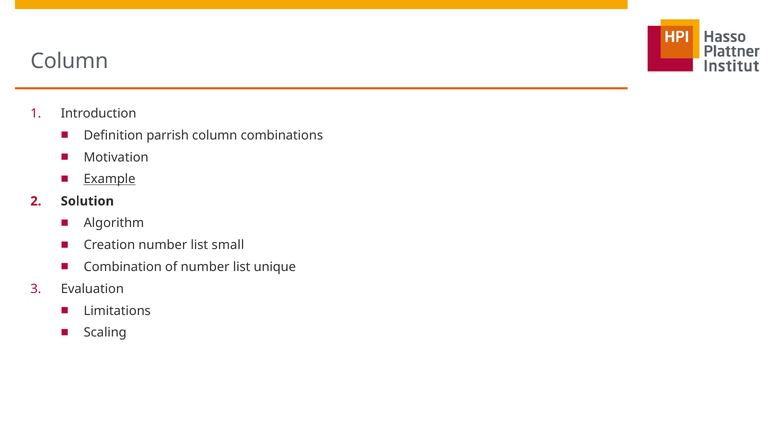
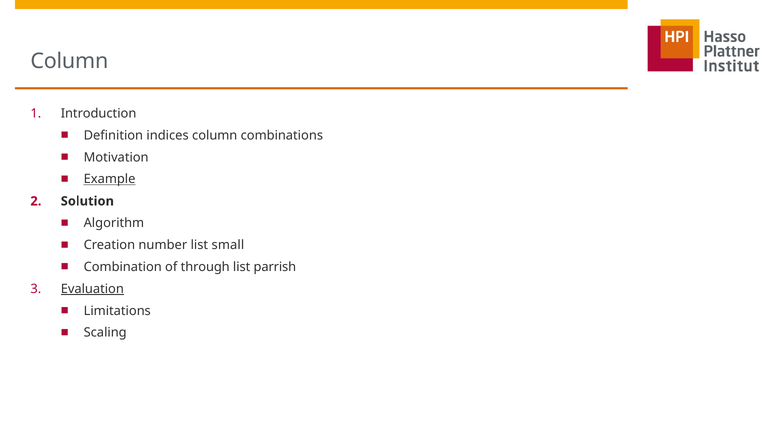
parrish: parrish -> indices (168, 136)
of number: number -> through (205, 267)
unique: unique -> parrish (275, 267)
Evaluation underline: none -> present (92, 289)
